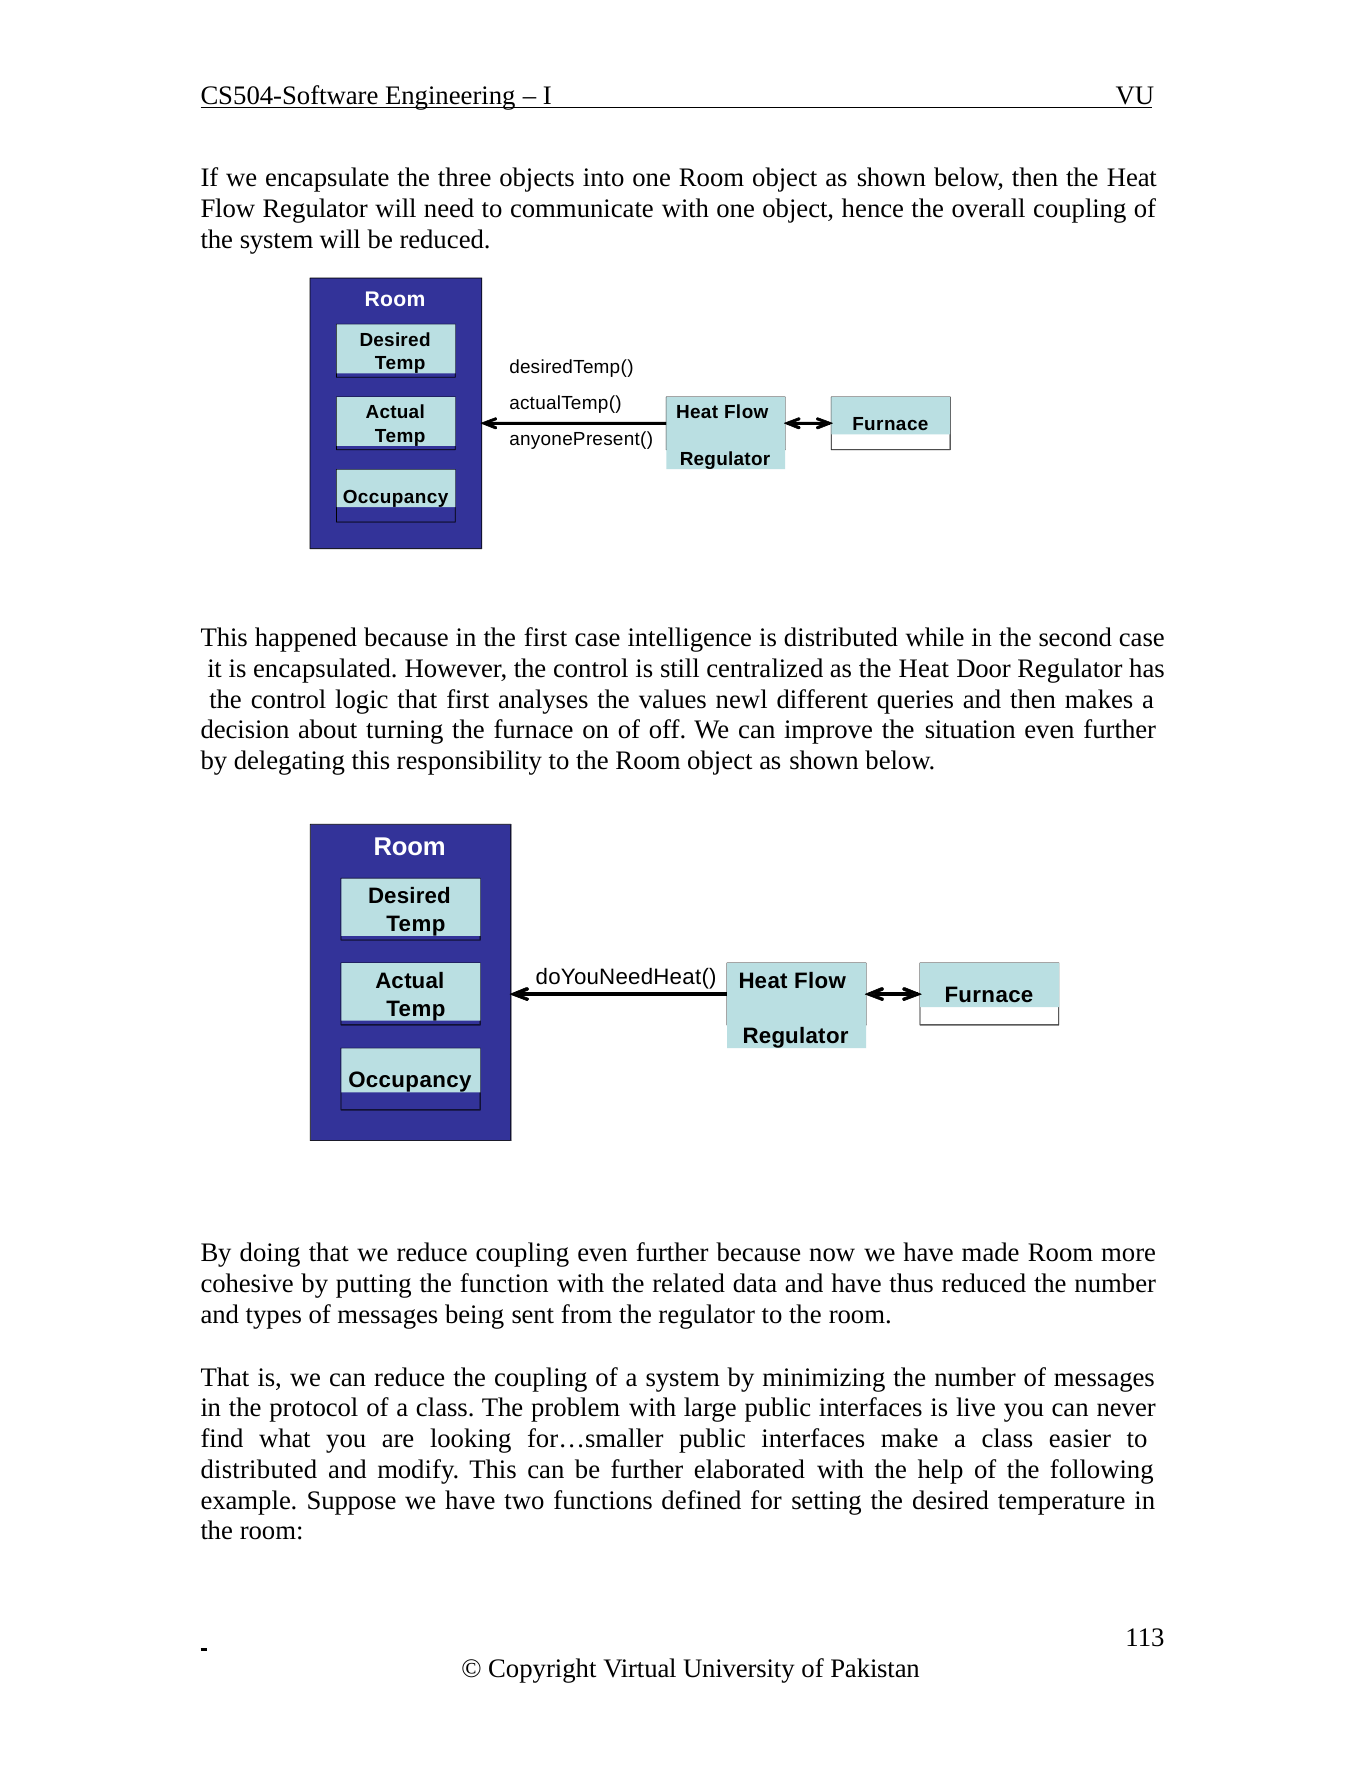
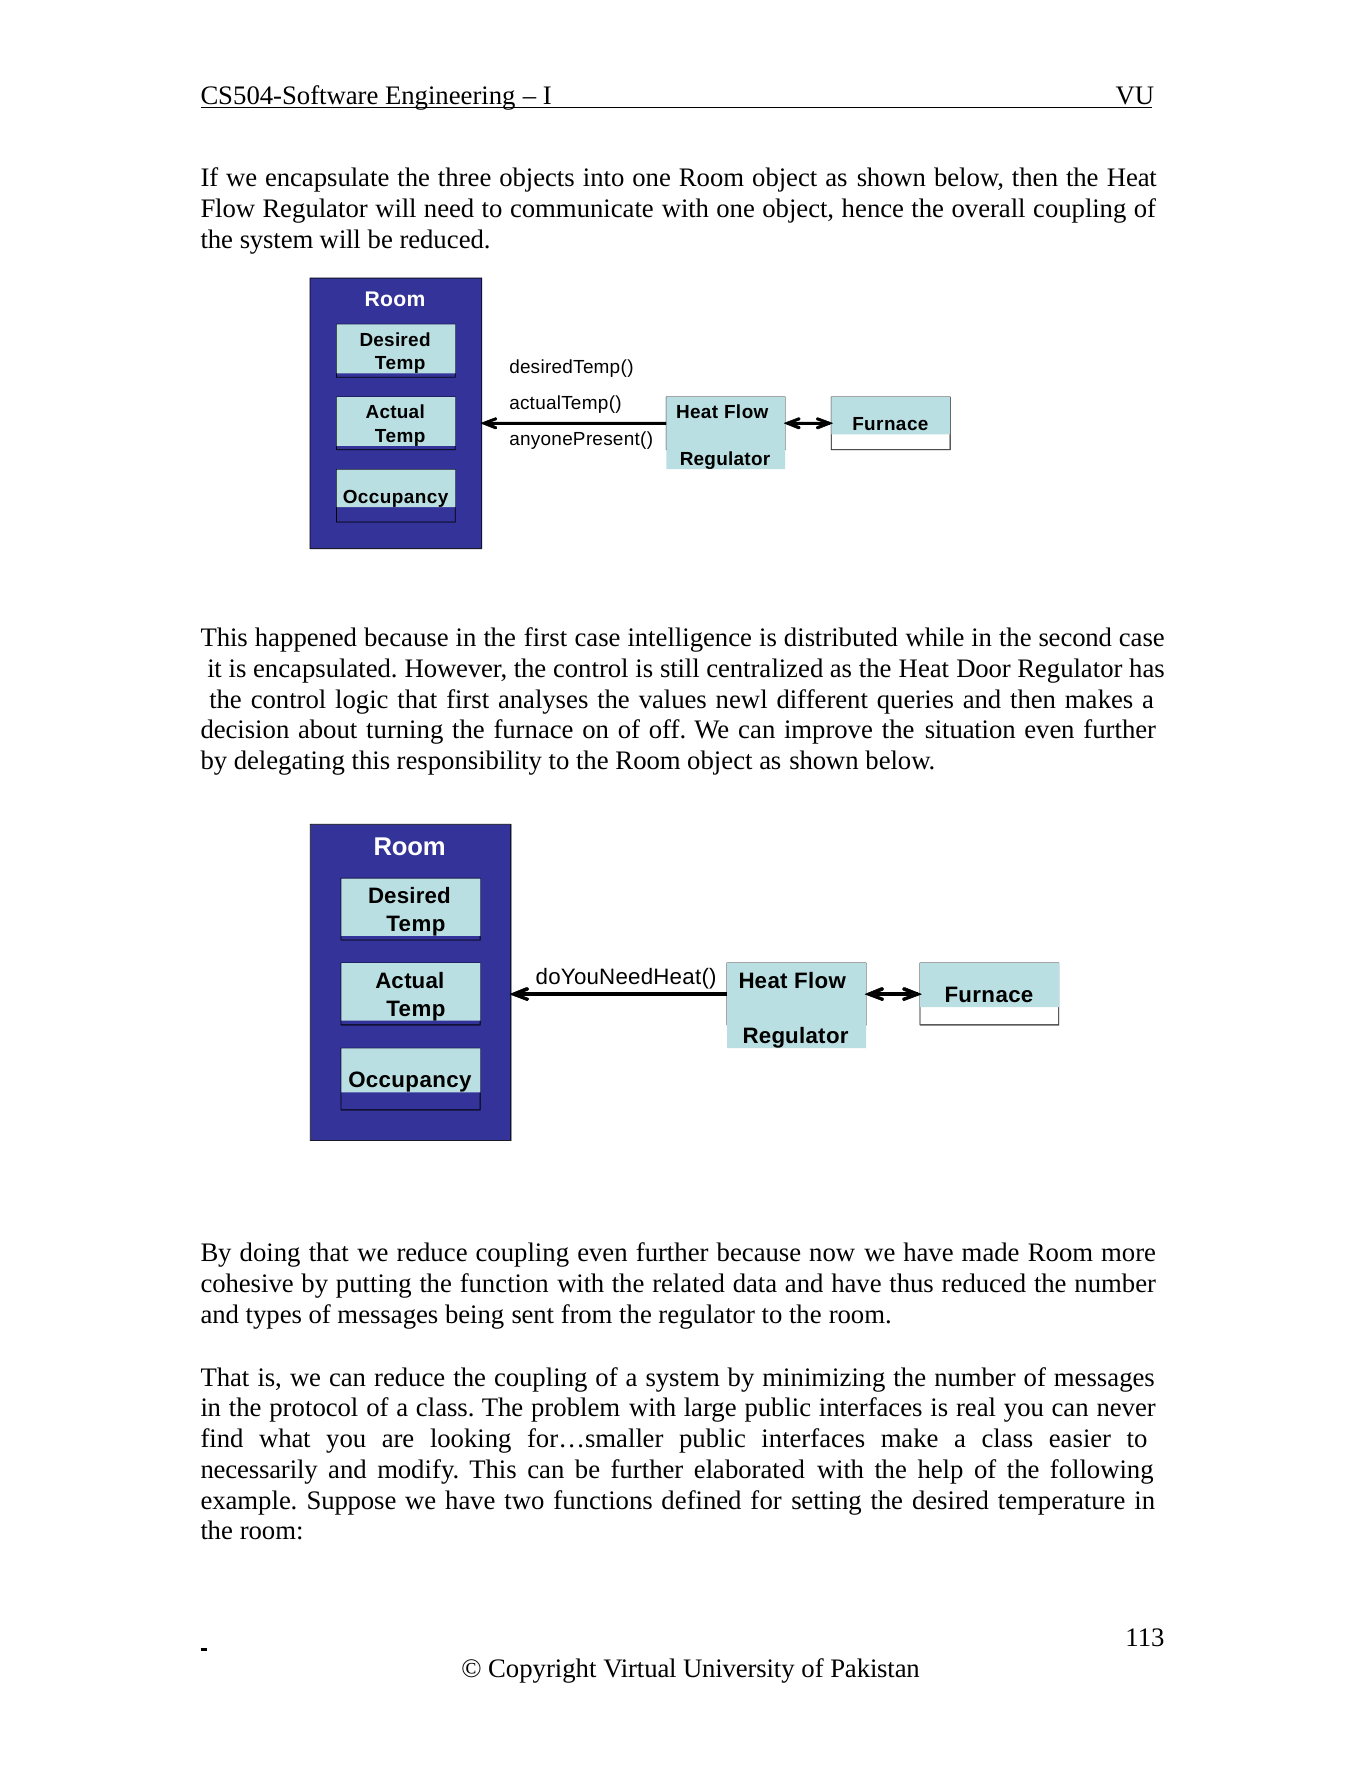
live: live -> real (976, 1408)
distributed: distributed -> necessarily (259, 1470)
